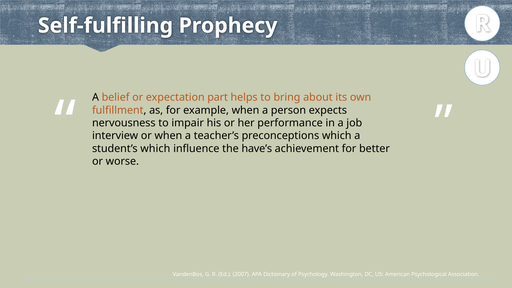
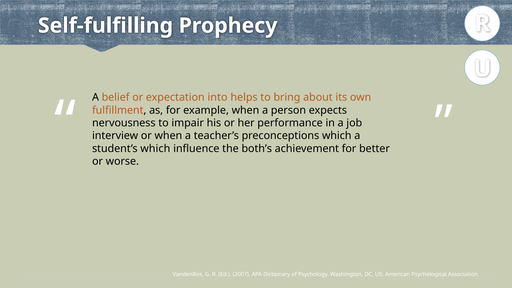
part: part -> into (218, 97)
have’s: have’s -> both’s (257, 149)
